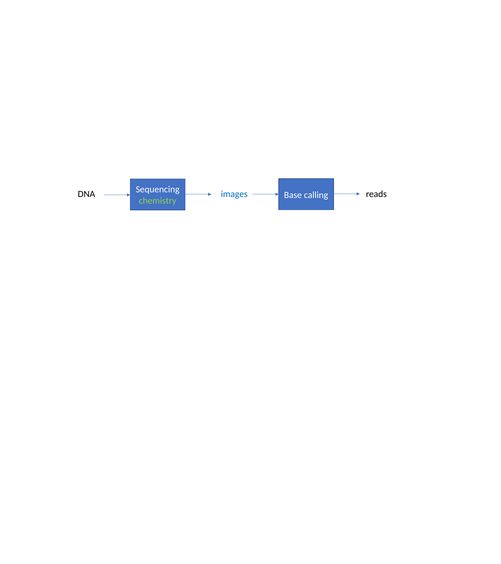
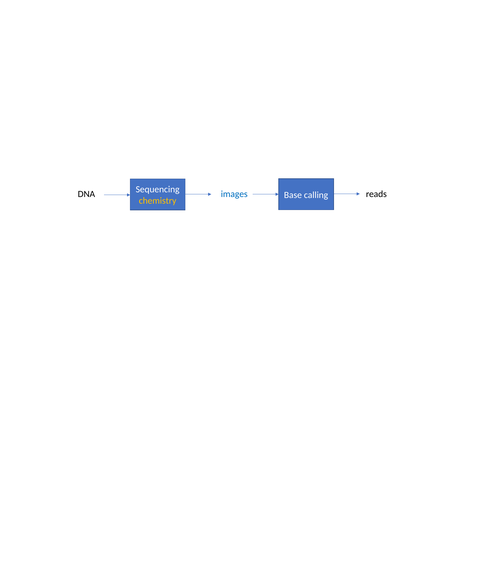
chemistry colour: light green -> yellow (158, 201)
